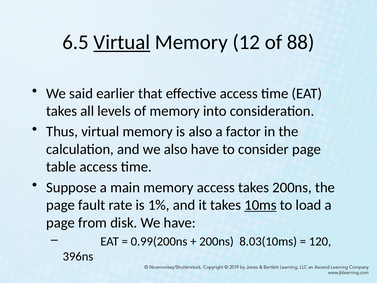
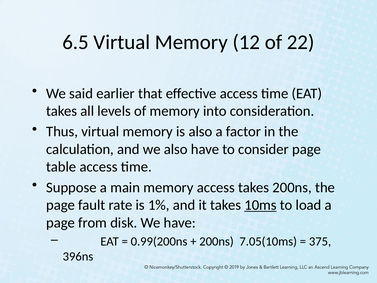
Virtual underline: present -> none (122, 42)
88: 88 -> 22 (301, 42)
8.03(10ms: 8.03(10ms -> 7.05(10ms (268, 241)
120: 120 -> 375 (320, 241)
